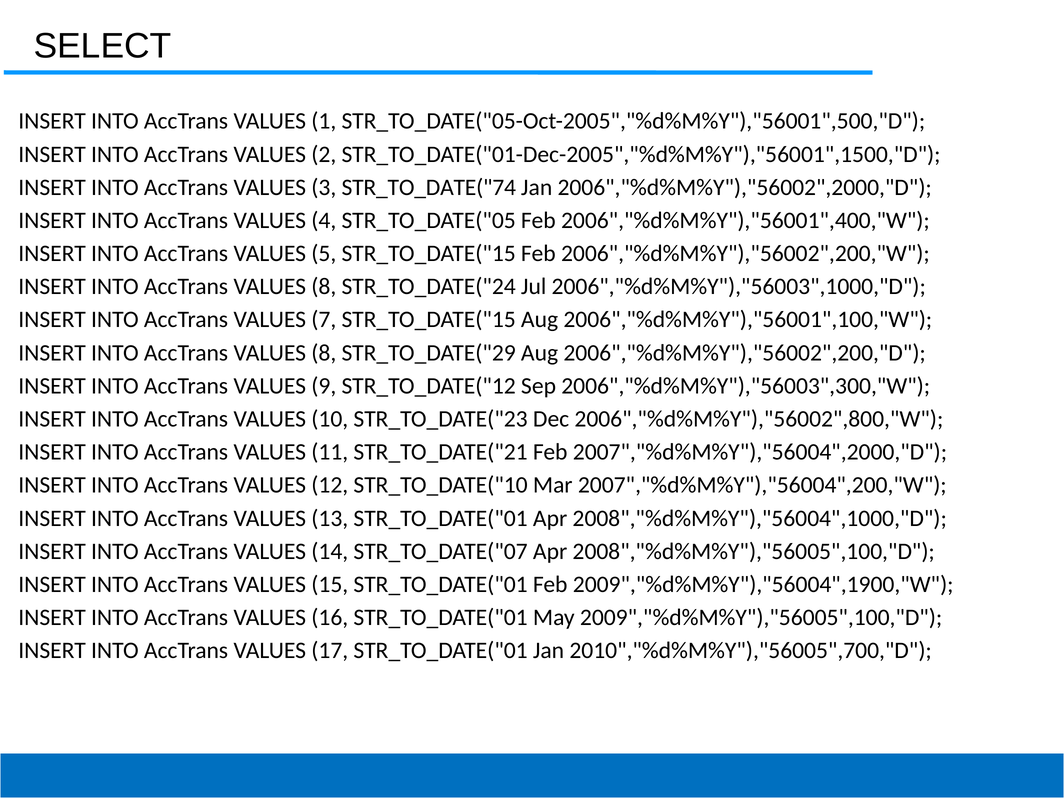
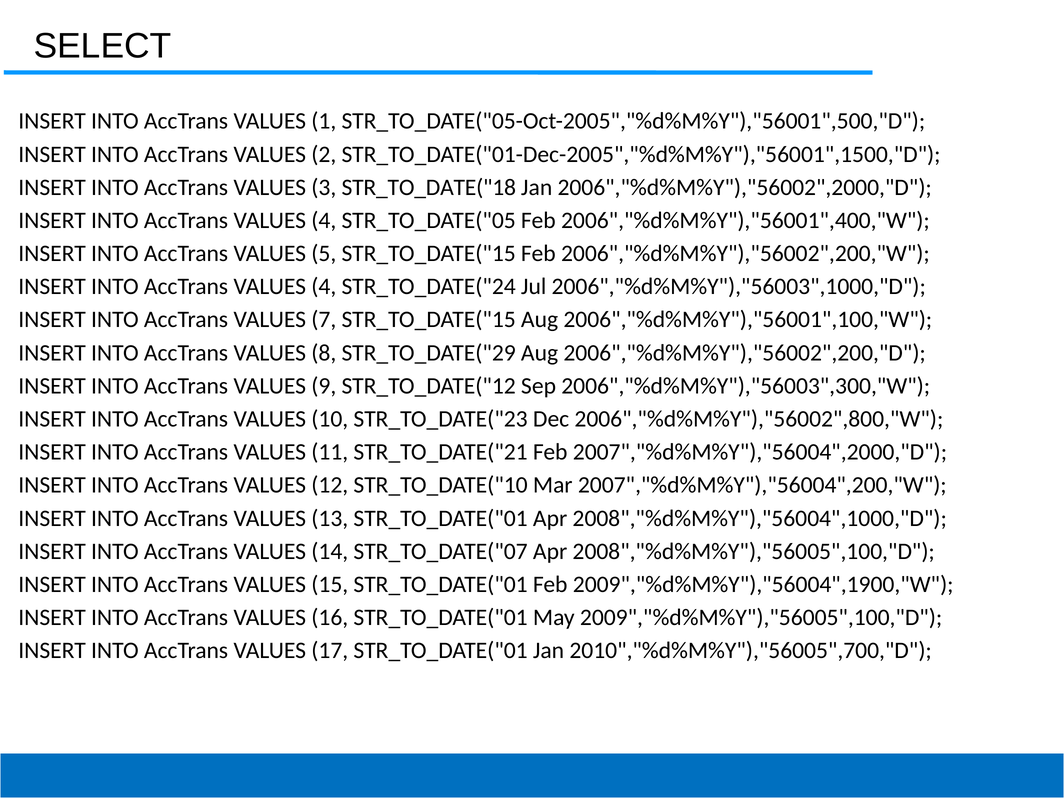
STR_TO_DATE("74: STR_TO_DATE("74 -> STR_TO_DATE("18 (429, 187)
8: 8 -> 4 (324, 287)
